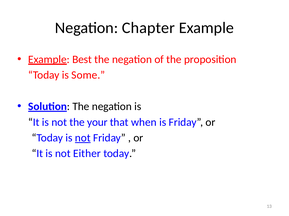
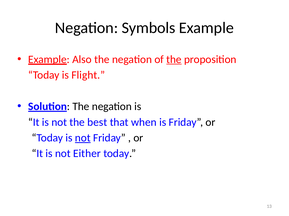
Chapter: Chapter -> Symbols (149, 28)
Best: Best -> Also (82, 60)
the underline: none -> present (174, 60)
Some: Some -> Flight (88, 75)
your: your -> best (97, 123)
